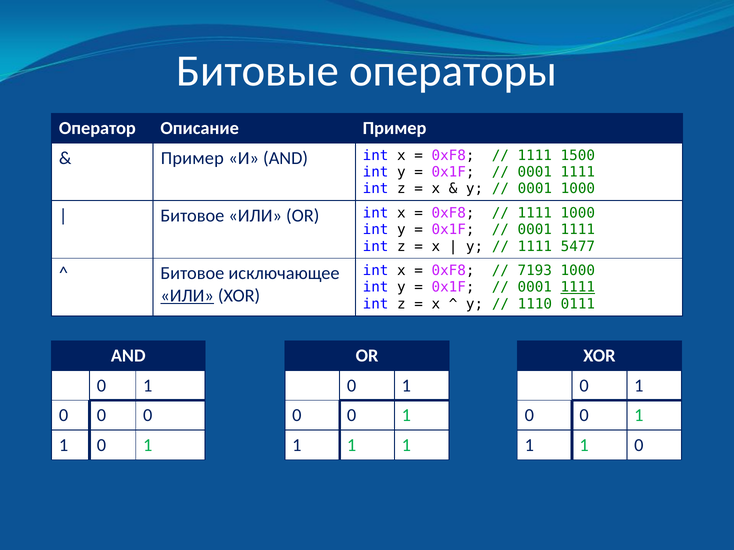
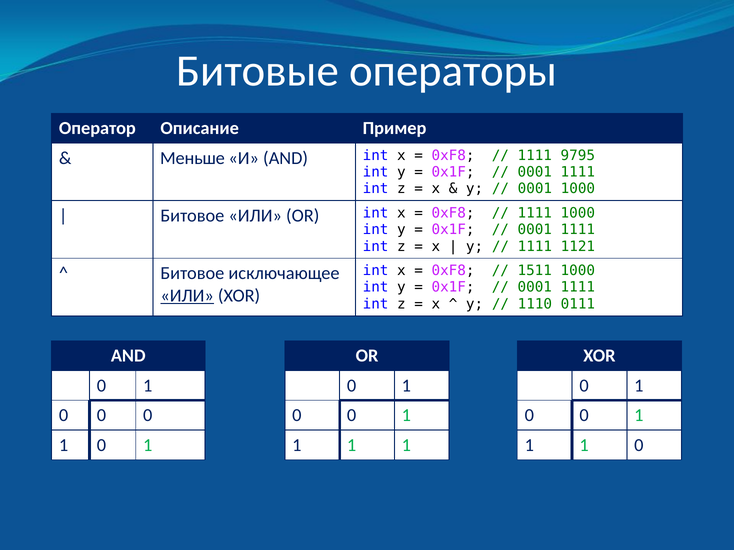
Пример: Пример -> Меньше (192, 158)
1500: 1500 -> 9795 (578, 155)
5477: 5477 -> 1121 (578, 247)
7193: 7193 -> 1511 (535, 271)
1111 underline: present -> none (578, 288)
